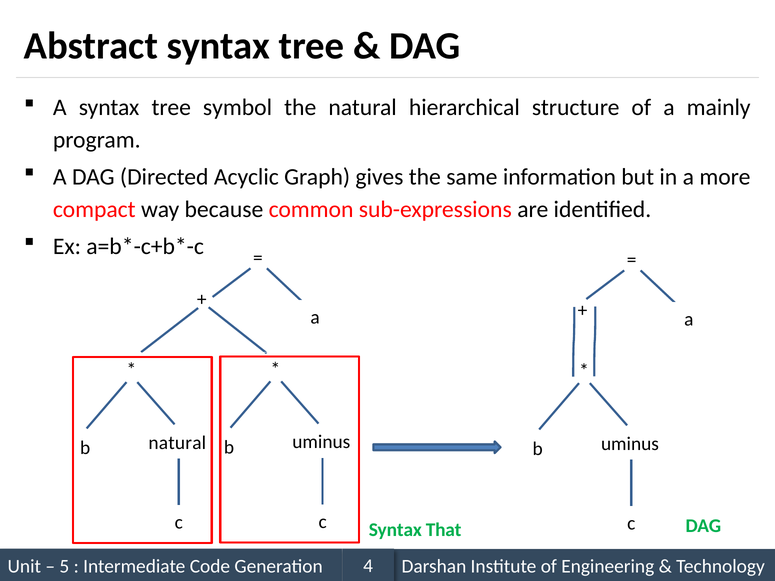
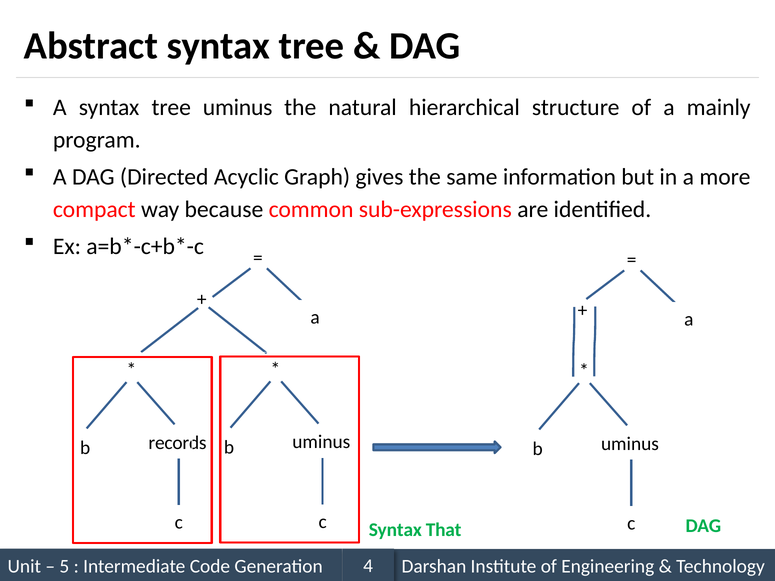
tree symbol: symbol -> uminus (238, 108)
b natural: natural -> records (178, 443)
